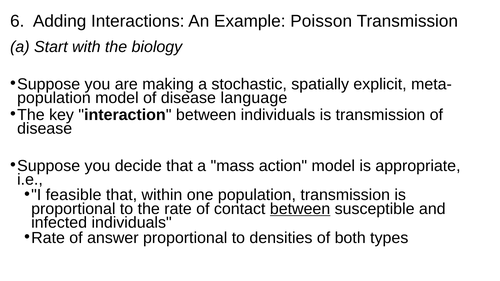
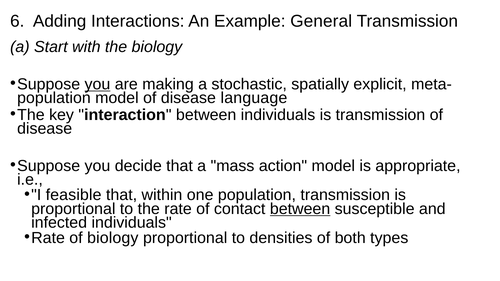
Poisson: Poisson -> General (321, 21)
you underline: none -> present (97, 84)
of answer: answer -> biology (113, 238)
